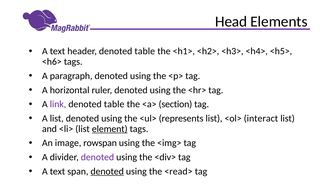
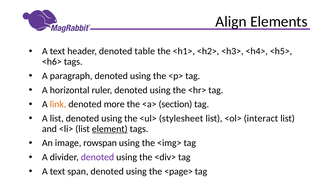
Head: Head -> Align (231, 22)
link colour: purple -> orange (58, 104)
table: table -> more (114, 104)
represents: represents -> stylesheet (181, 119)
denoted underline: present -> none (107, 172)
<read>: <read> -> <page> (179, 172)
